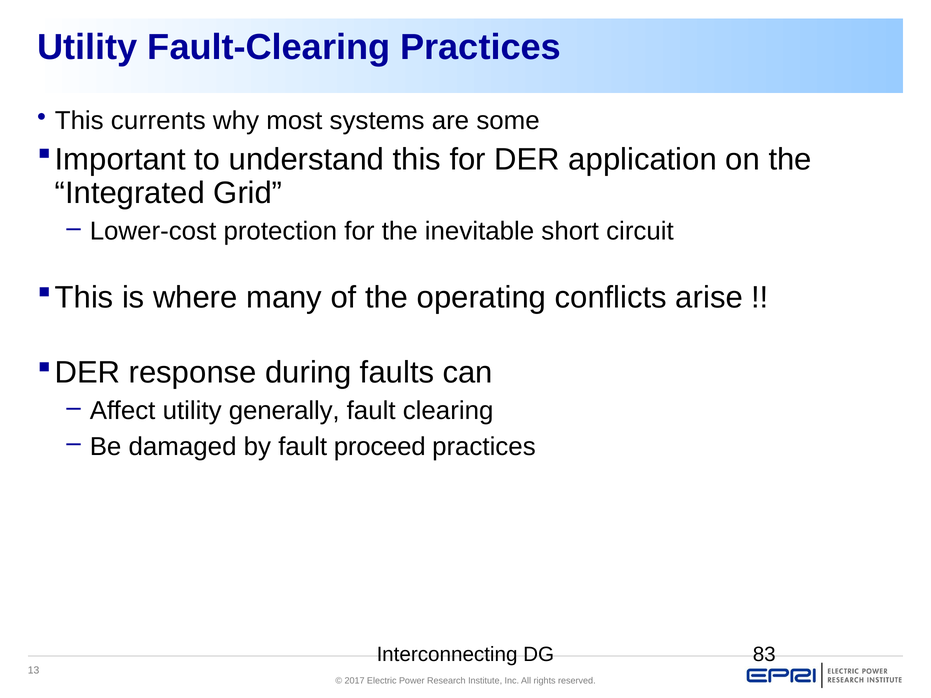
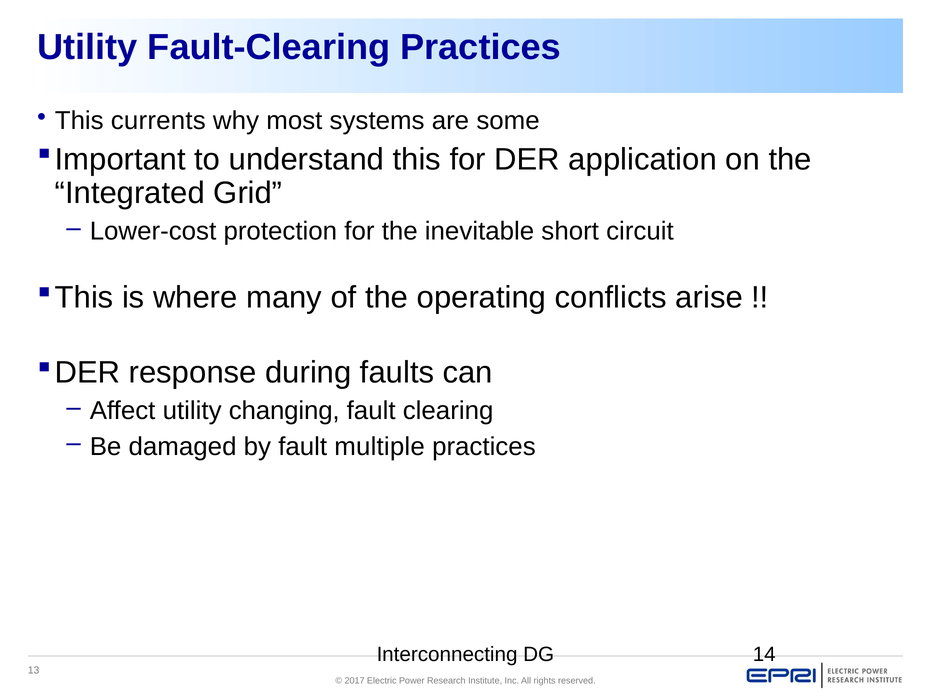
generally: generally -> changing (284, 411)
proceed: proceed -> multiple (380, 447)
83: 83 -> 14 (764, 655)
